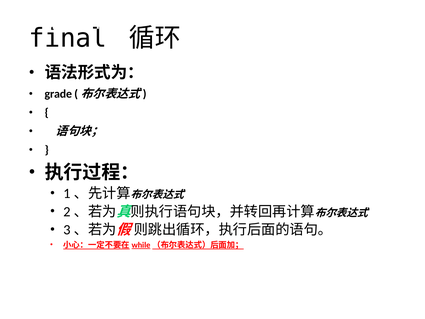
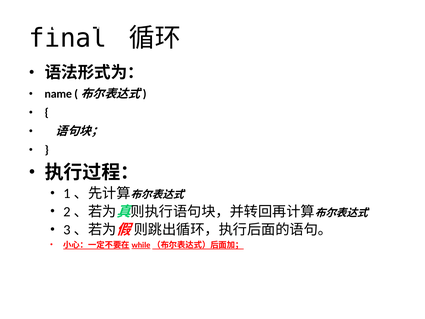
grade: grade -> name (58, 94)
